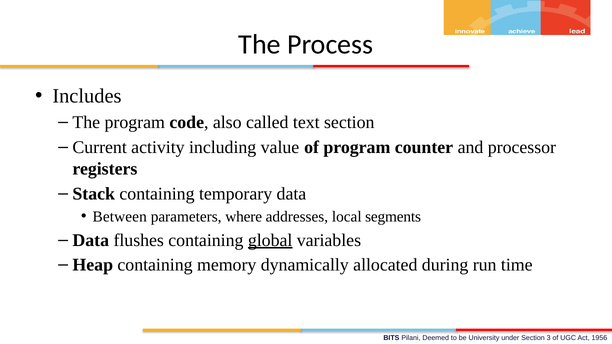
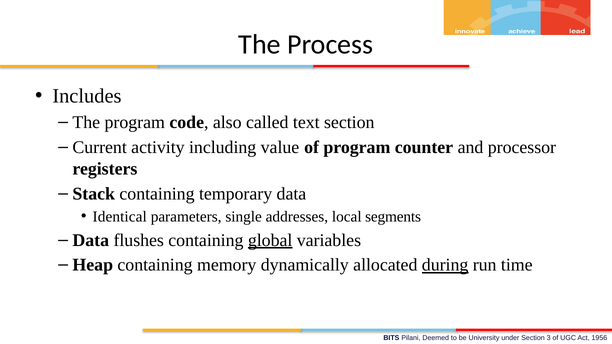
Between: Between -> Identical (120, 217)
where: where -> single (244, 217)
during underline: none -> present (445, 265)
